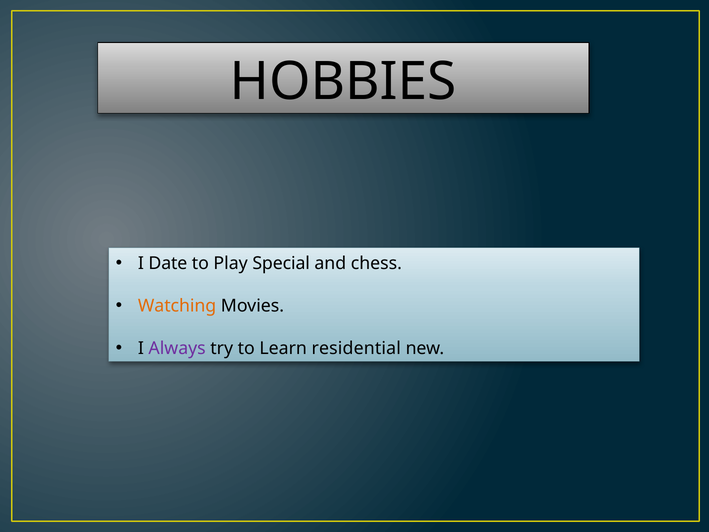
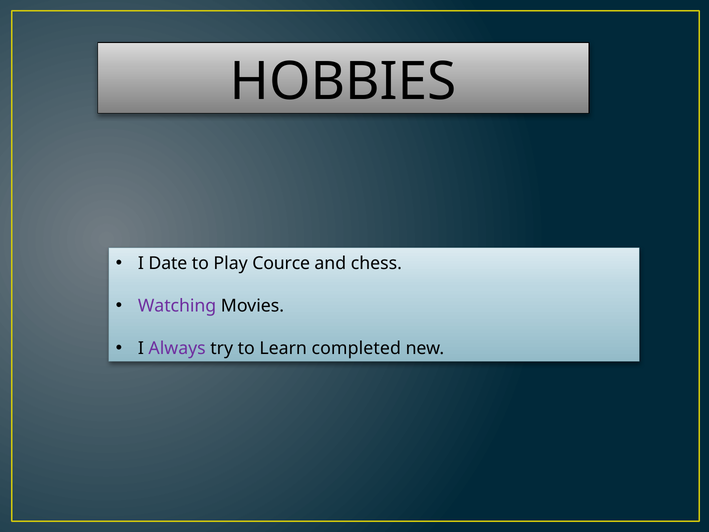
Special: Special -> Cource (281, 263)
Watching colour: orange -> purple (177, 306)
residential: residential -> completed (356, 348)
